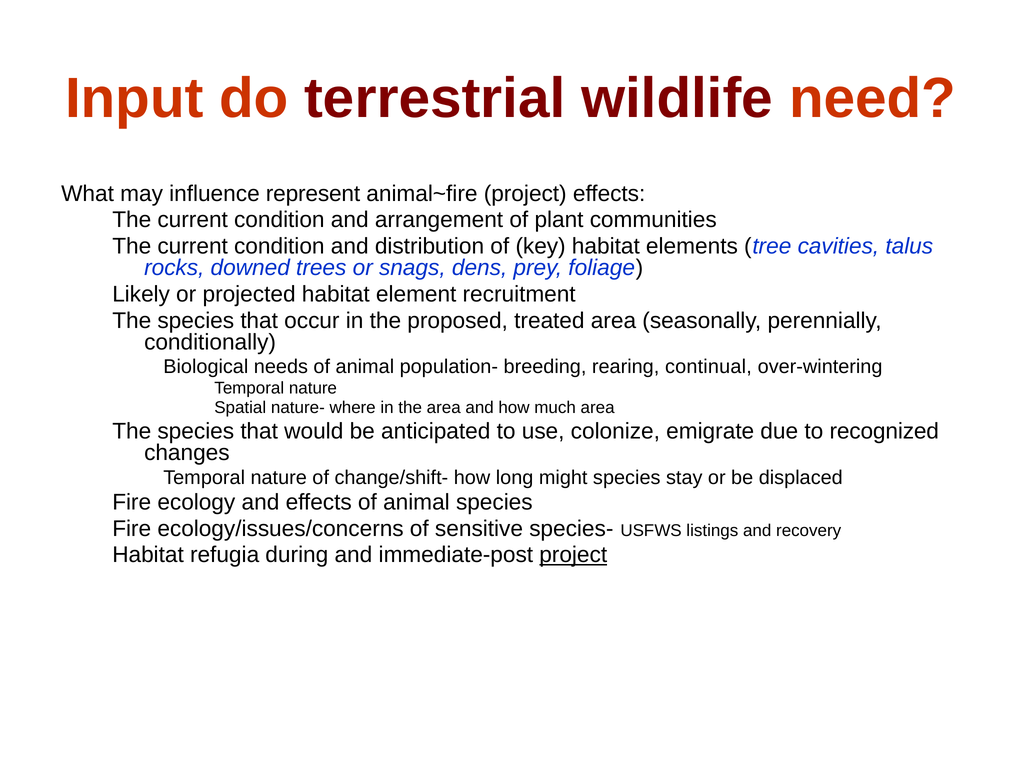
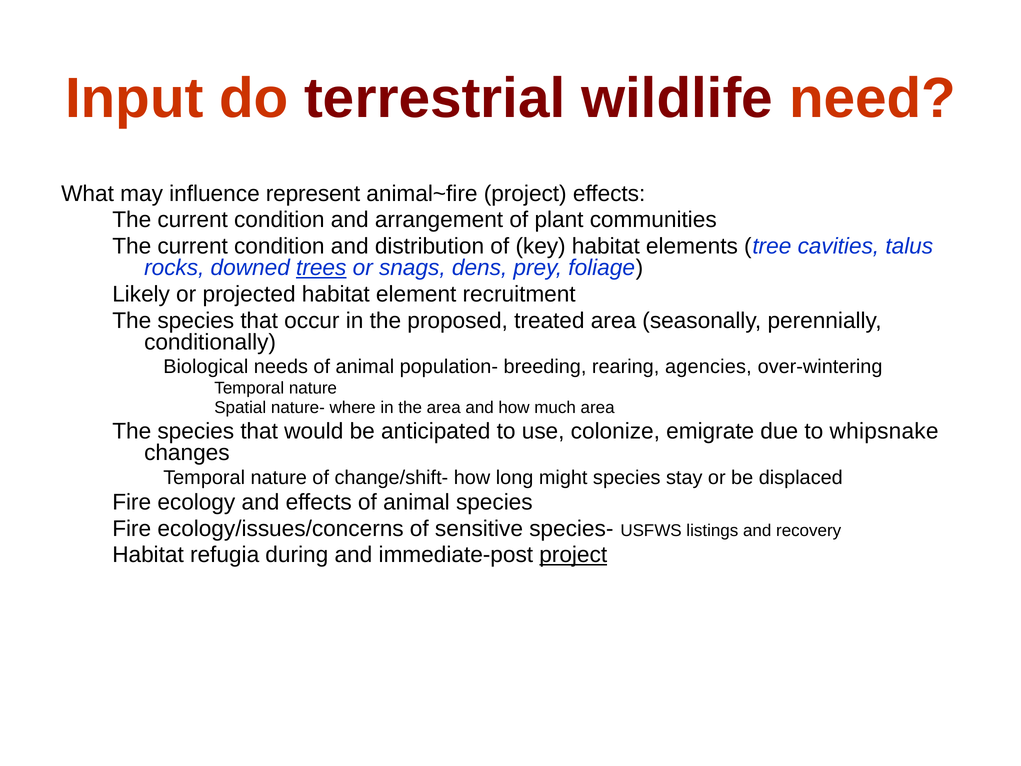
trees underline: none -> present (321, 268)
continual: continual -> agencies (708, 367)
recognized: recognized -> whipsnake (884, 431)
